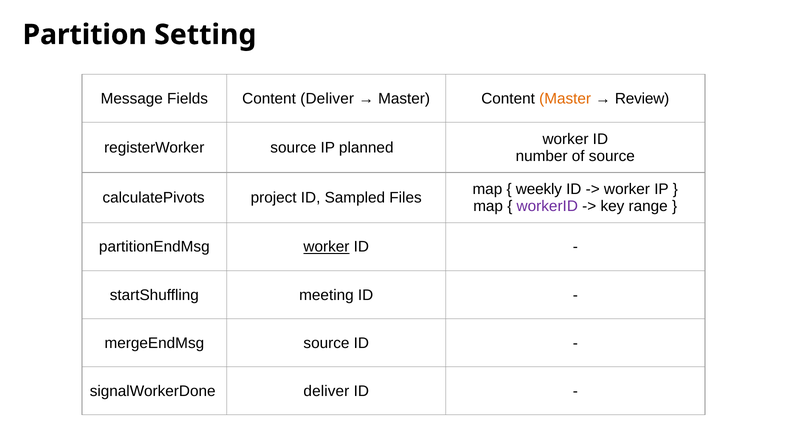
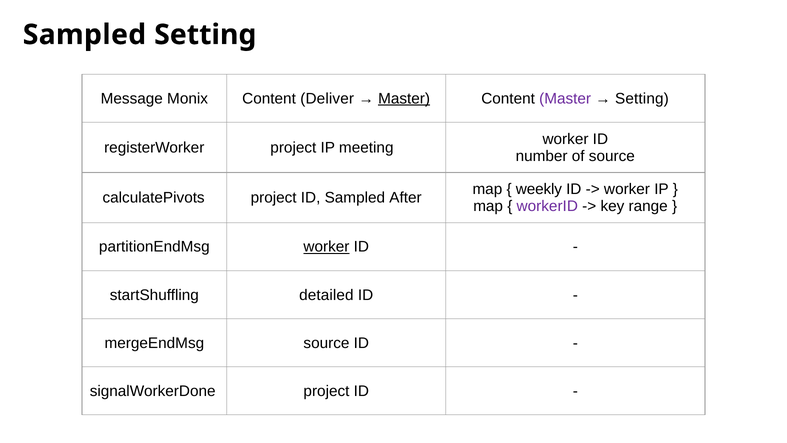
Partition: Partition -> Sampled (84, 35)
Fields: Fields -> Monix (188, 98)
Master underline: none -> present (404, 98)
Master colour: orange -> purple (565, 98)
Review: Review -> Setting (642, 98)
registerWorker source: source -> project (293, 148)
planned: planned -> meeting (366, 148)
Files: Files -> After (406, 198)
meeting: meeting -> detailed (326, 295)
signalWorkerDone deliver: deliver -> project (326, 391)
